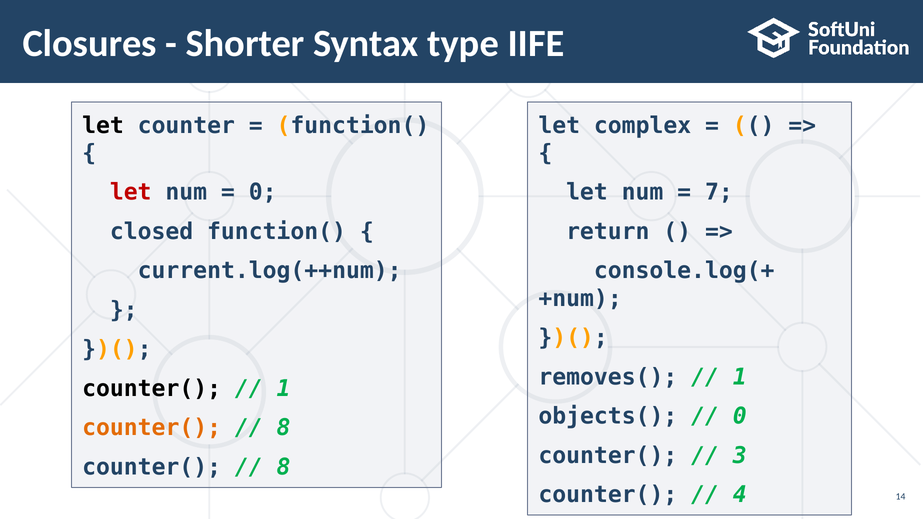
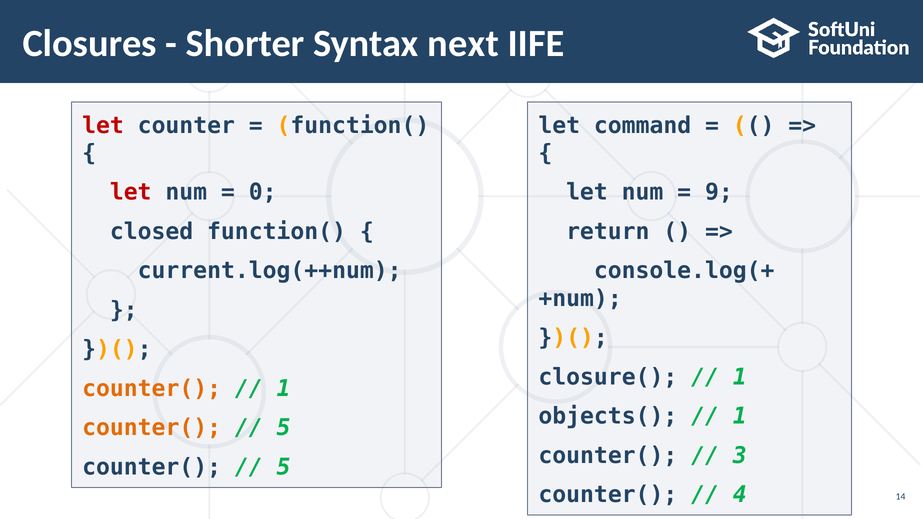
type: type -> next (463, 44)
let colour: black -> red (103, 126)
complex: complex -> command (643, 126)
7: 7 -> 9 (719, 192)
removes(: removes( -> closure( (608, 377)
counter( colour: black -> orange (152, 389)
0: 0 -> 1 (740, 416)
8: 8 -> 5 (284, 428)
8: 8 -> 5 (284, 467)
